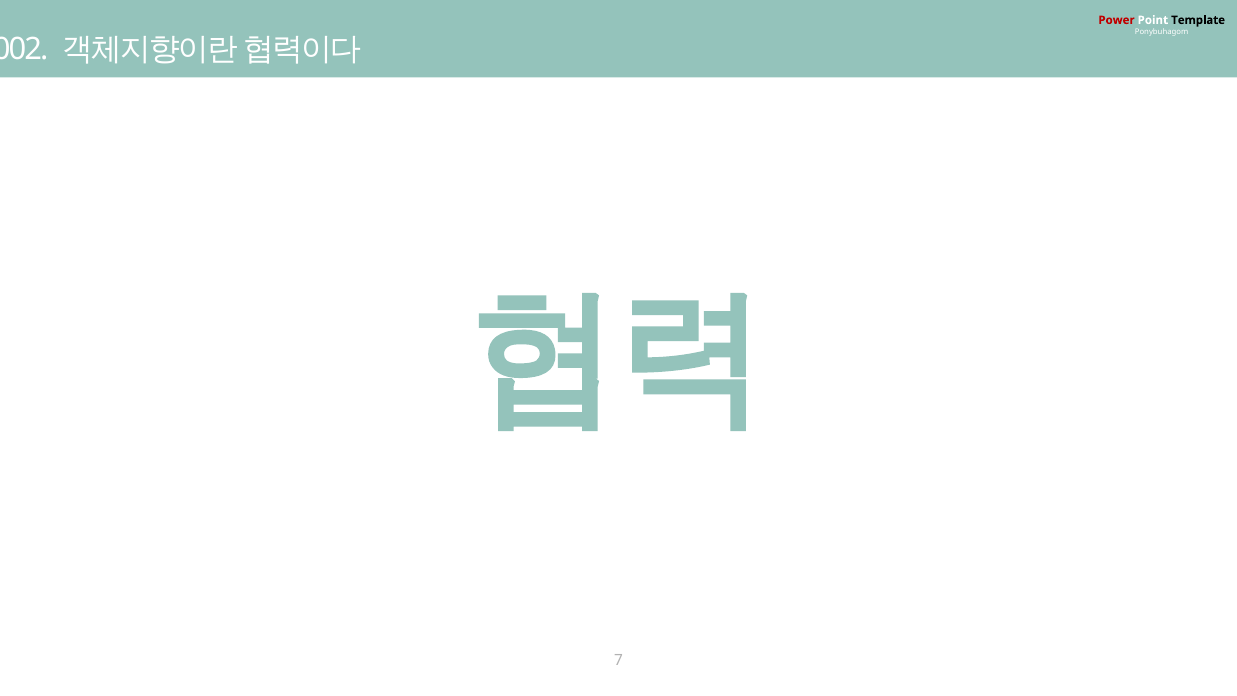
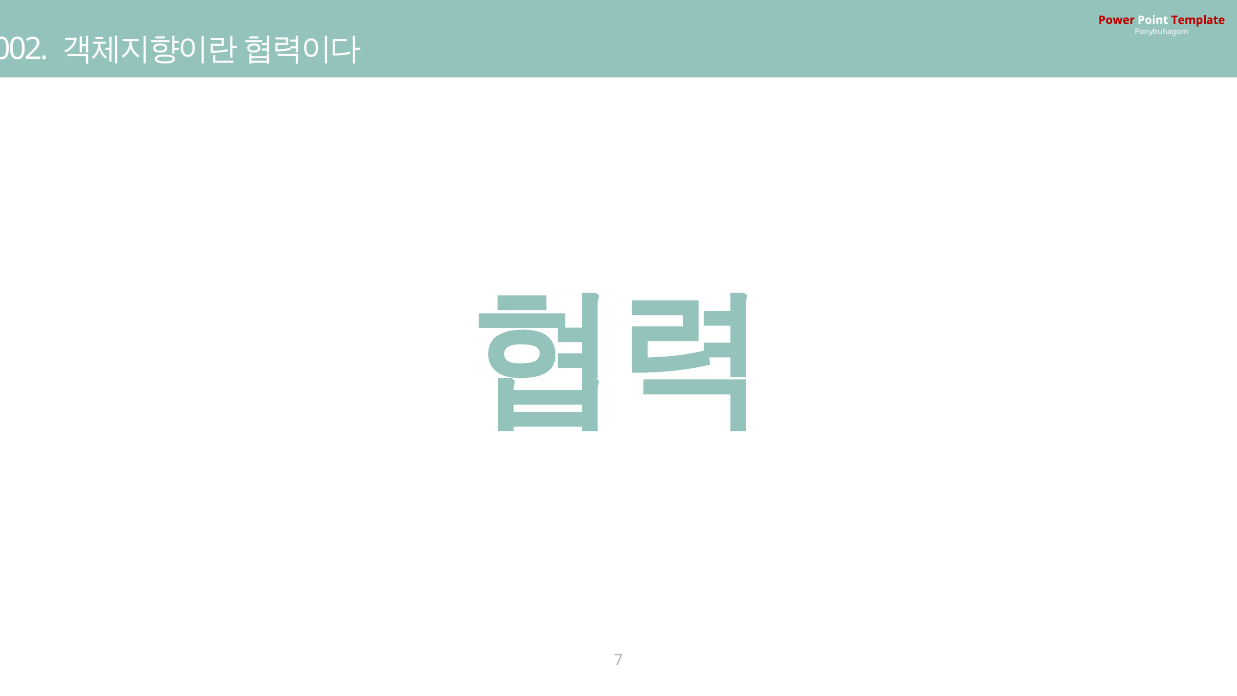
Template colour: black -> red (1198, 20)
